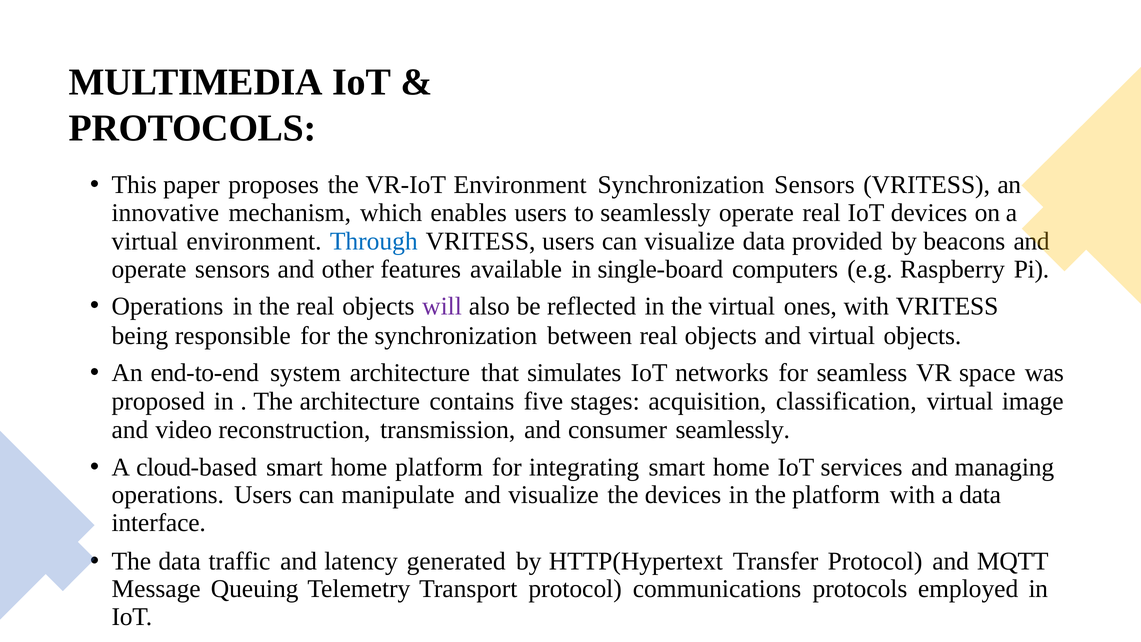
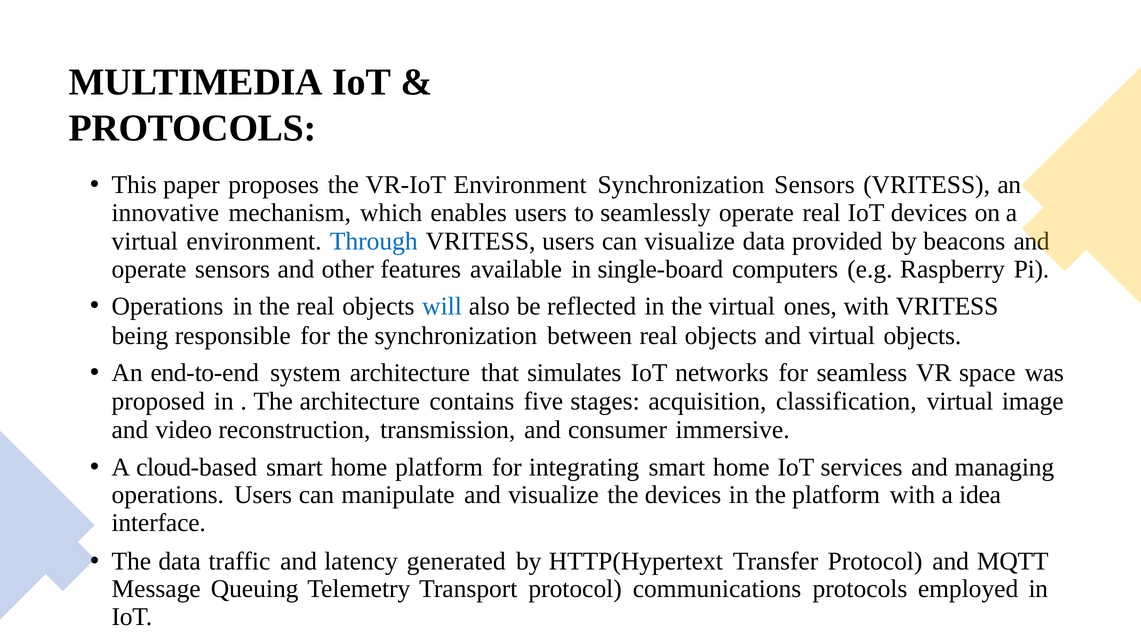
will colour: purple -> blue (442, 306)
consumer seamlessly: seamlessly -> immersive (733, 430)
a data: data -> idea (980, 495)
